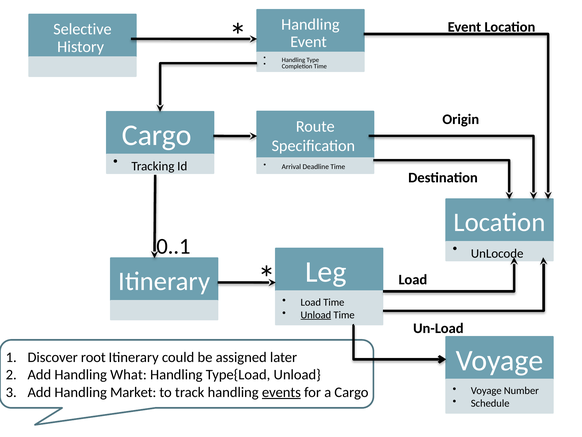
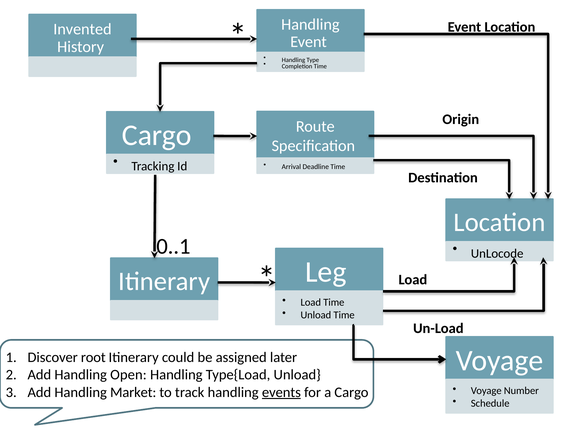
Selective: Selective -> Invented (82, 29)
Unload underline: present -> none (316, 314)
What: What -> Open (128, 374)
